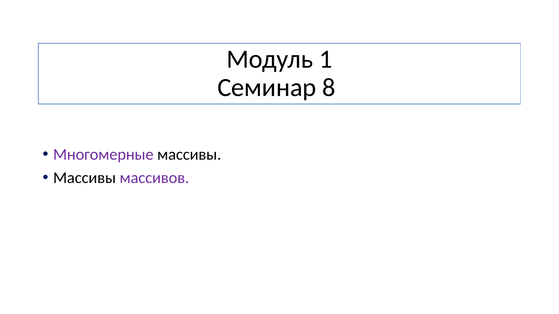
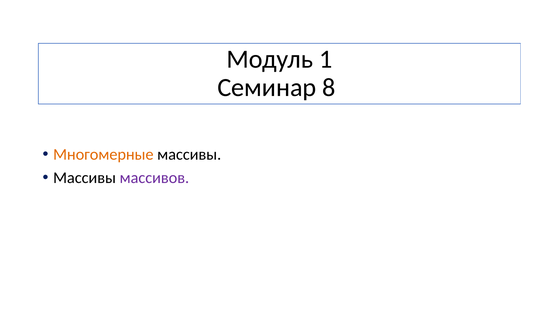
Многомерные colour: purple -> orange (103, 155)
